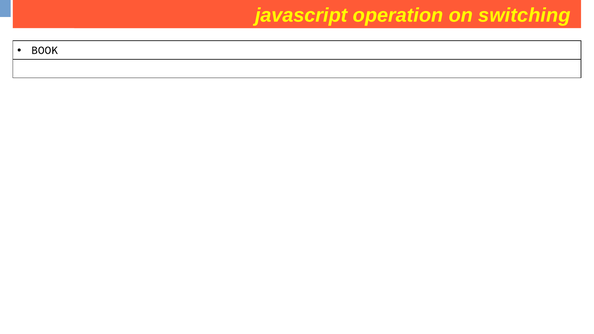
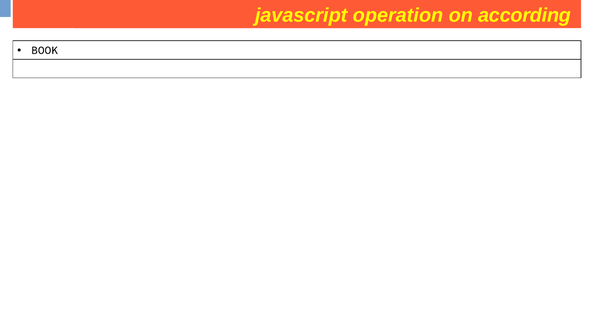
switching: switching -> according (525, 15)
